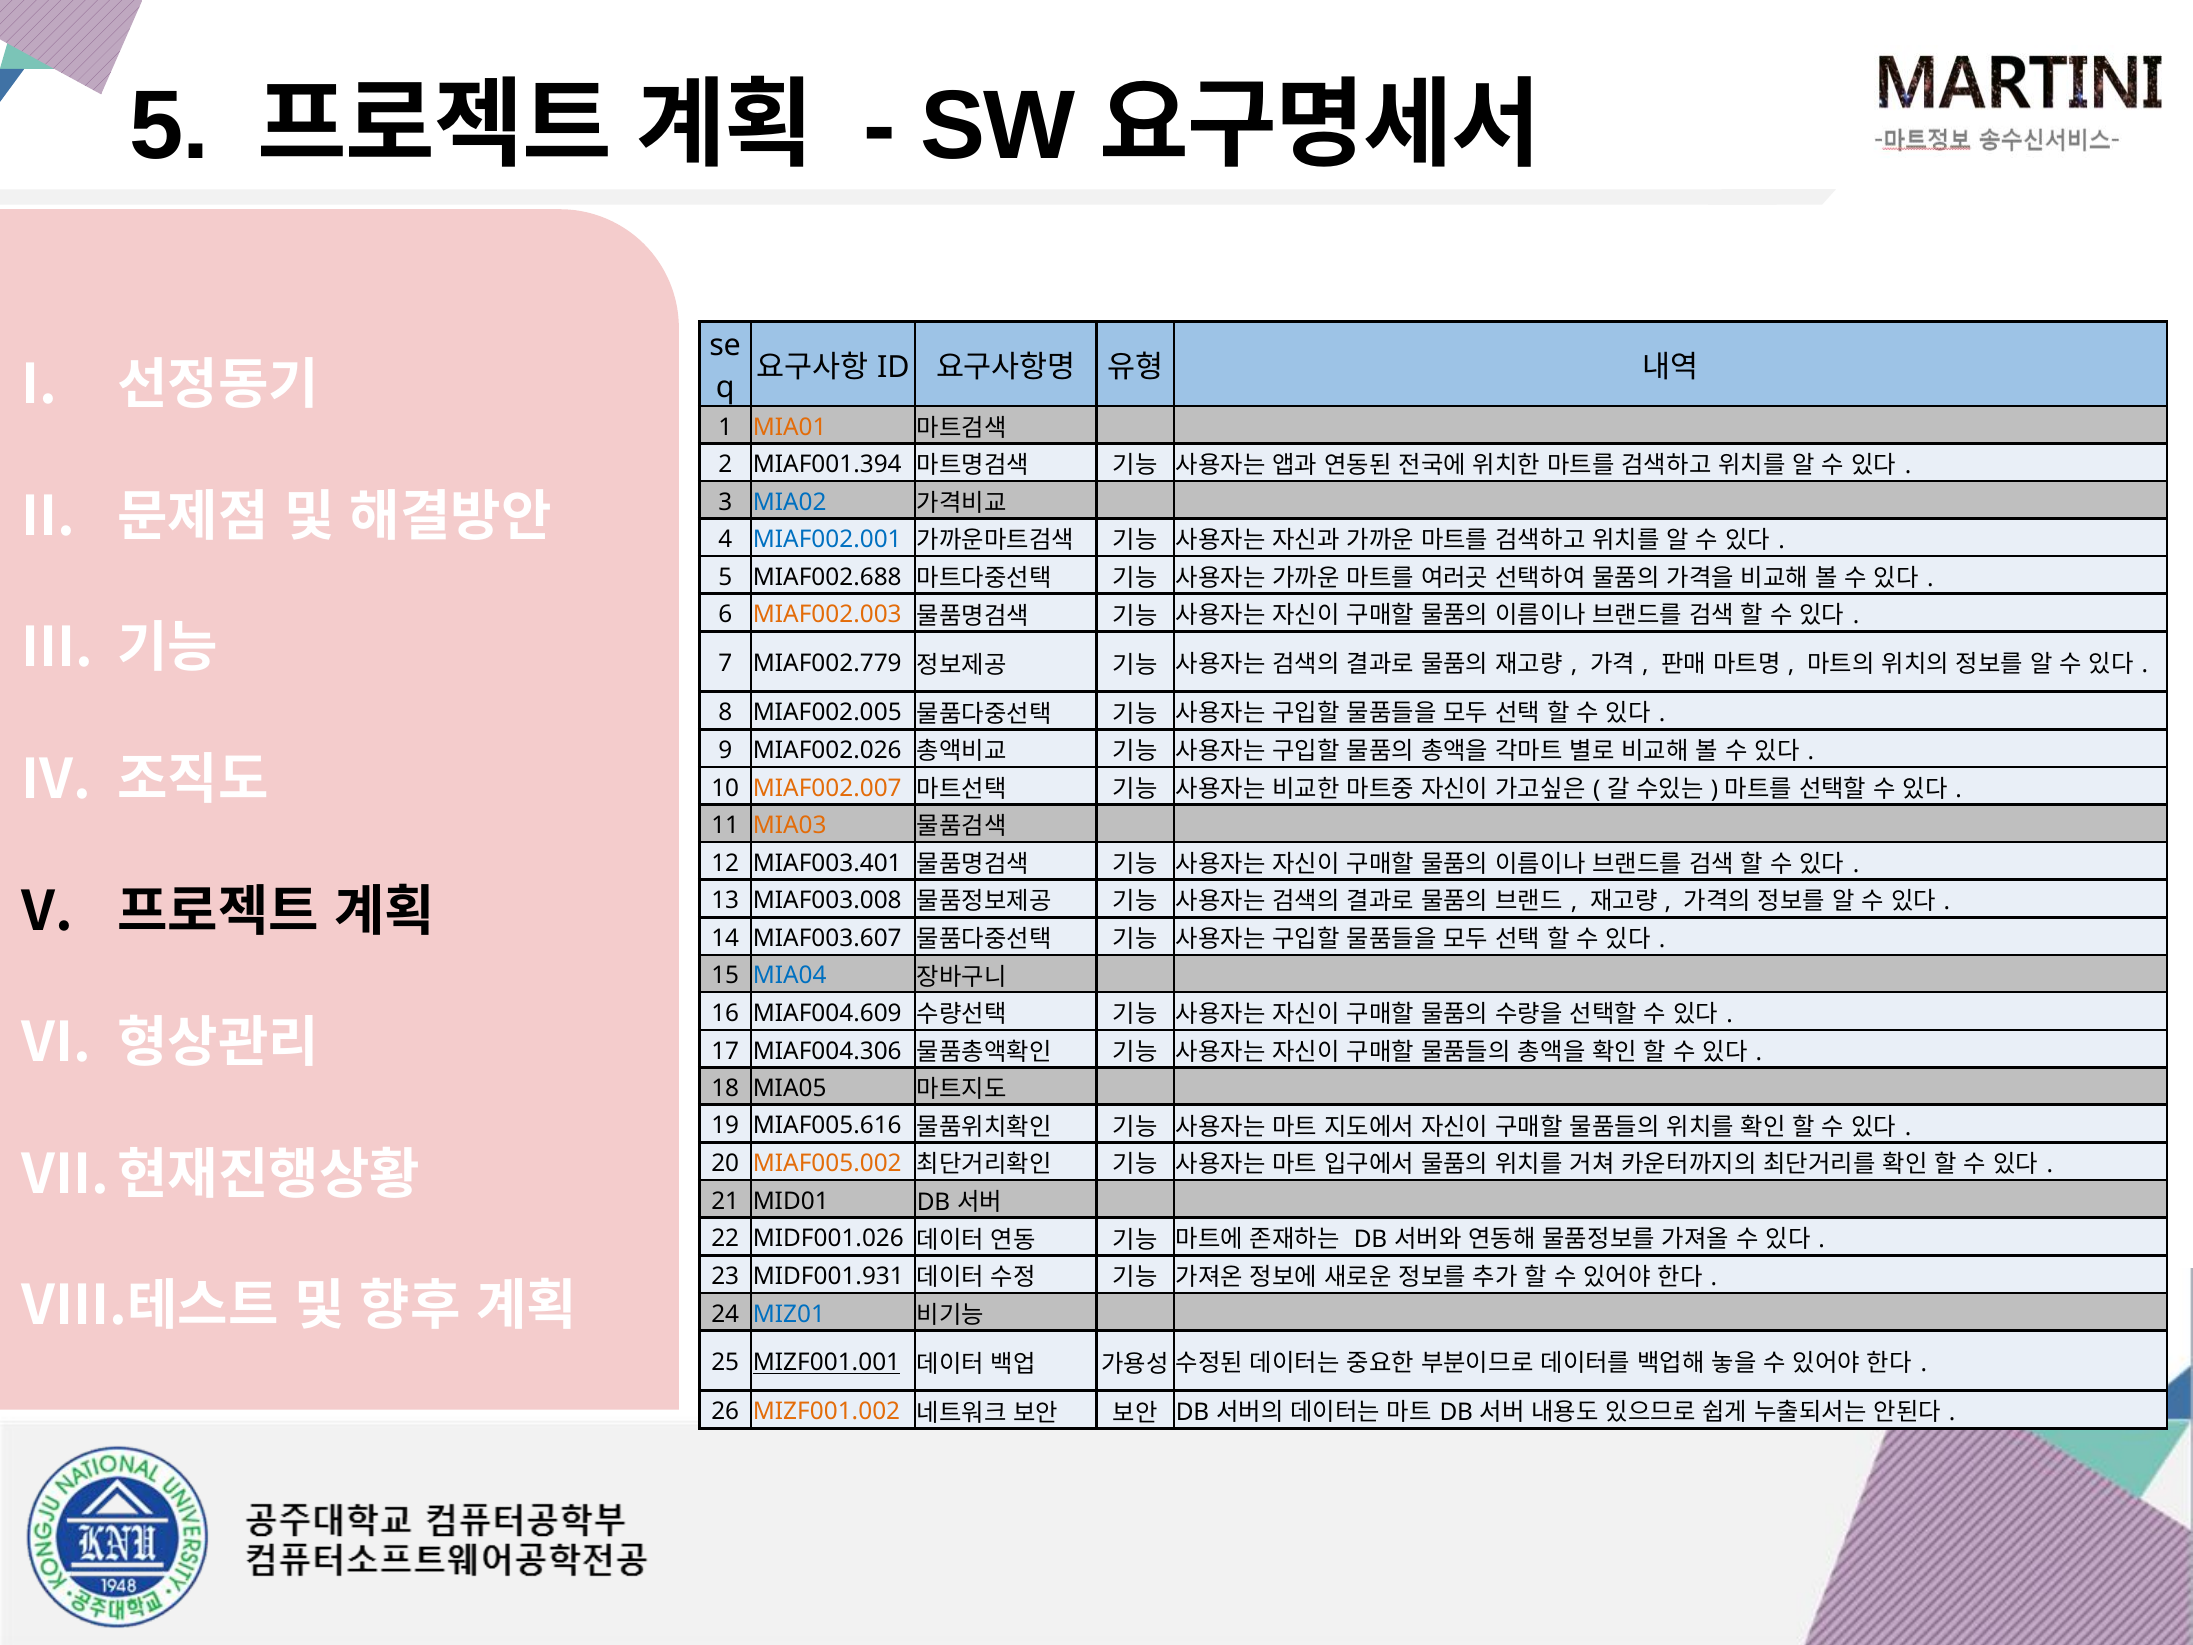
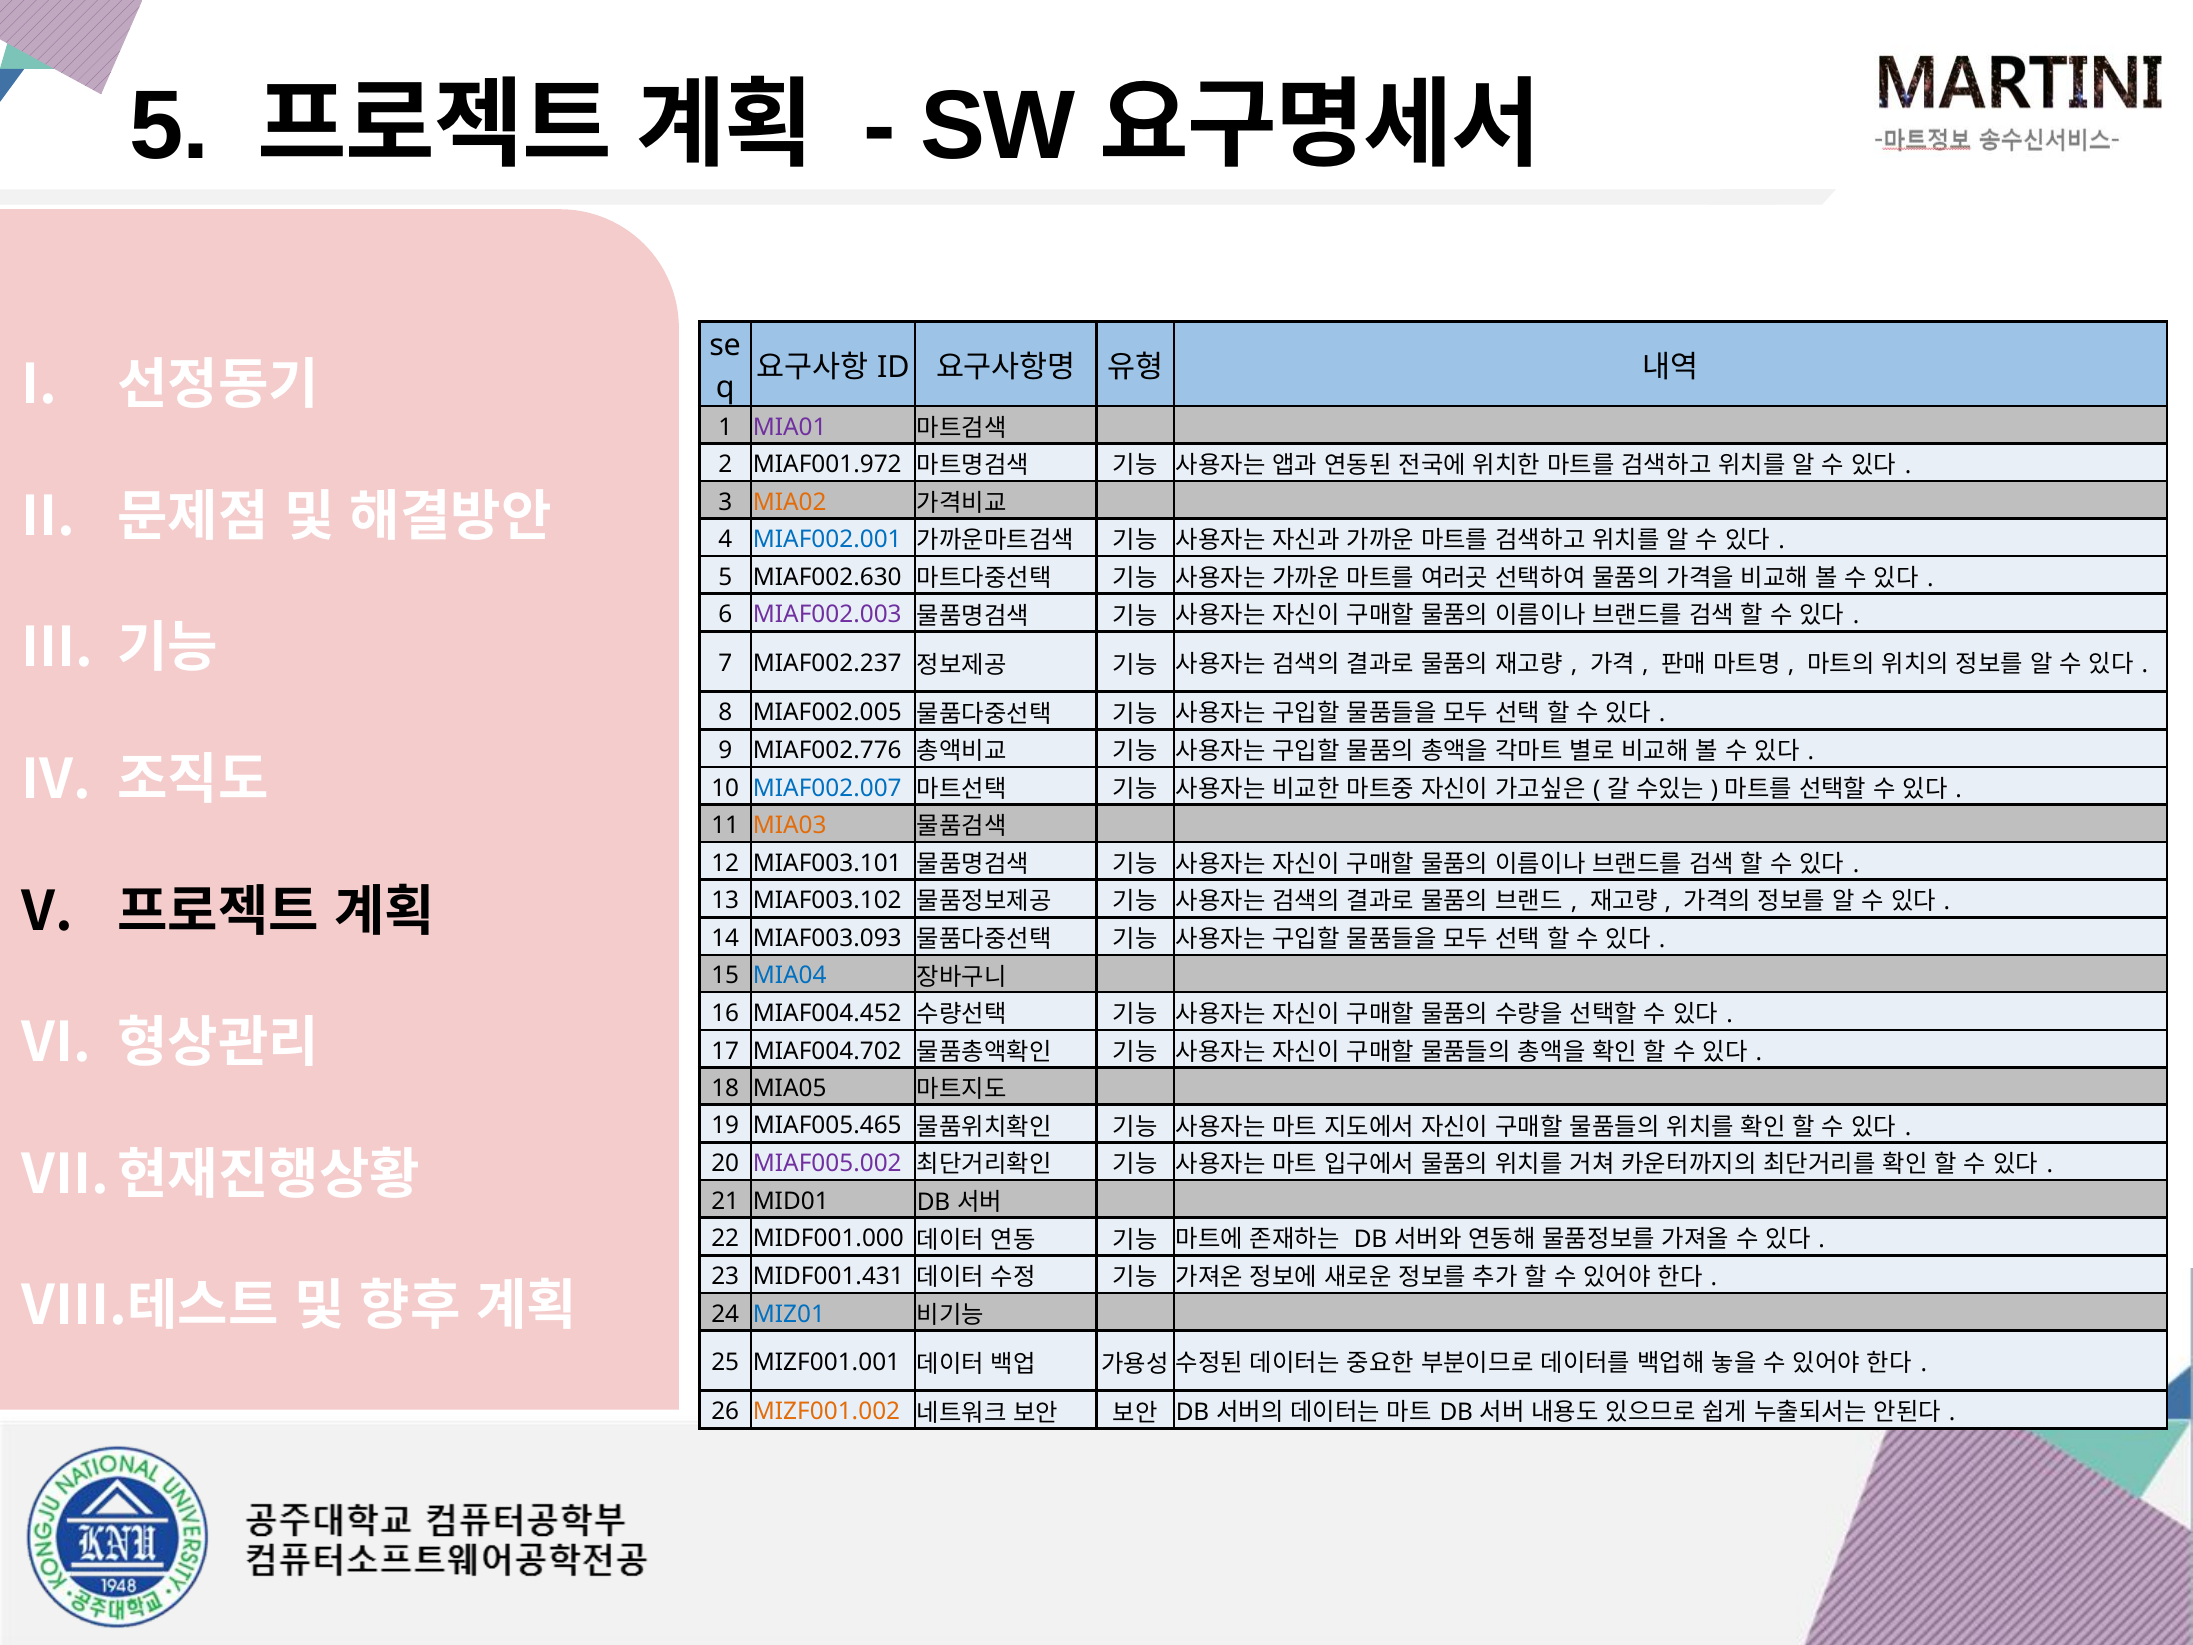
MIA01 colour: orange -> purple (790, 427)
MIAF001.394: MIAF001.394 -> MIAF001.972 (827, 464)
MIA02 colour: blue -> orange (790, 502)
MIAF002.688: MIAF002.688 -> MIAF002.630 (827, 577)
MIAF002.003 colour: orange -> purple (827, 615)
MIAF002.779: MIAF002.779 -> MIAF002.237 (827, 664)
MIAF002.026: MIAF002.026 -> MIAF002.776 (827, 750)
MIAF002.007 colour: orange -> blue (827, 788)
MIAF003.401: MIAF003.401 -> MIAF003.101 (827, 863)
MIAF003.008: MIAF003.008 -> MIAF003.102 (827, 901)
MIAF003.607: MIAF003.607 -> MIAF003.093 (827, 938)
MIAF004.609: MIAF004.609 -> MIAF004.452 (827, 1013)
MIAF004.306: MIAF004.306 -> MIAF004.702 (827, 1051)
MIAF005.616: MIAF005.616 -> MIAF005.465 (827, 1126)
MIAF005.002 colour: orange -> purple (827, 1163)
MIDF001.026: MIDF001.026 -> MIDF001.000 (828, 1239)
MIDF001.931: MIDF001.931 -> MIDF001.431 (828, 1276)
MIZF001.001 underline: present -> none (826, 1363)
